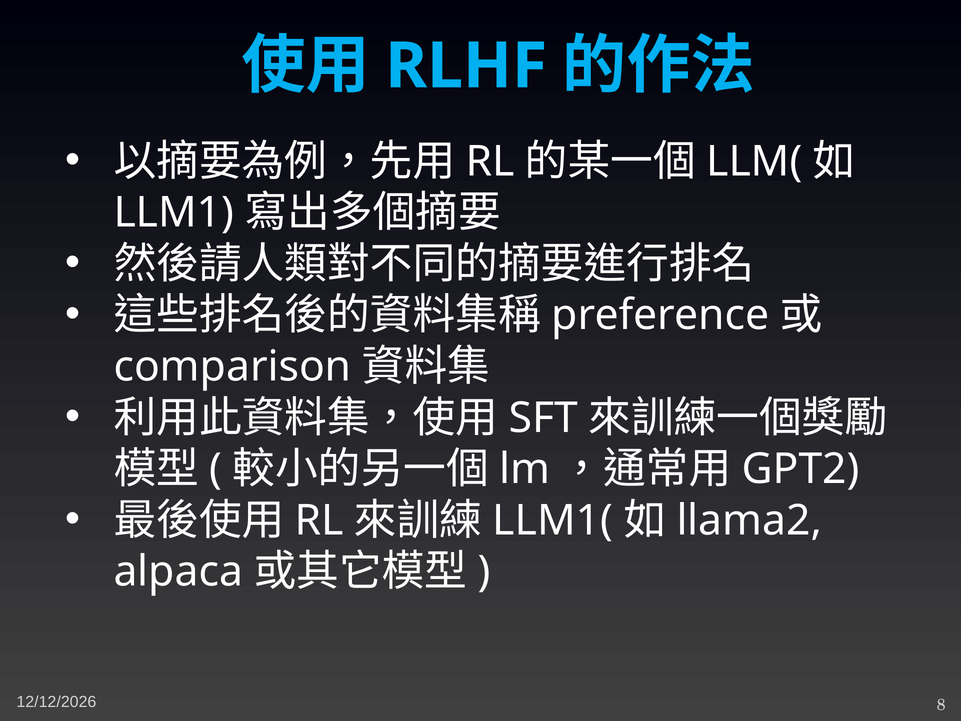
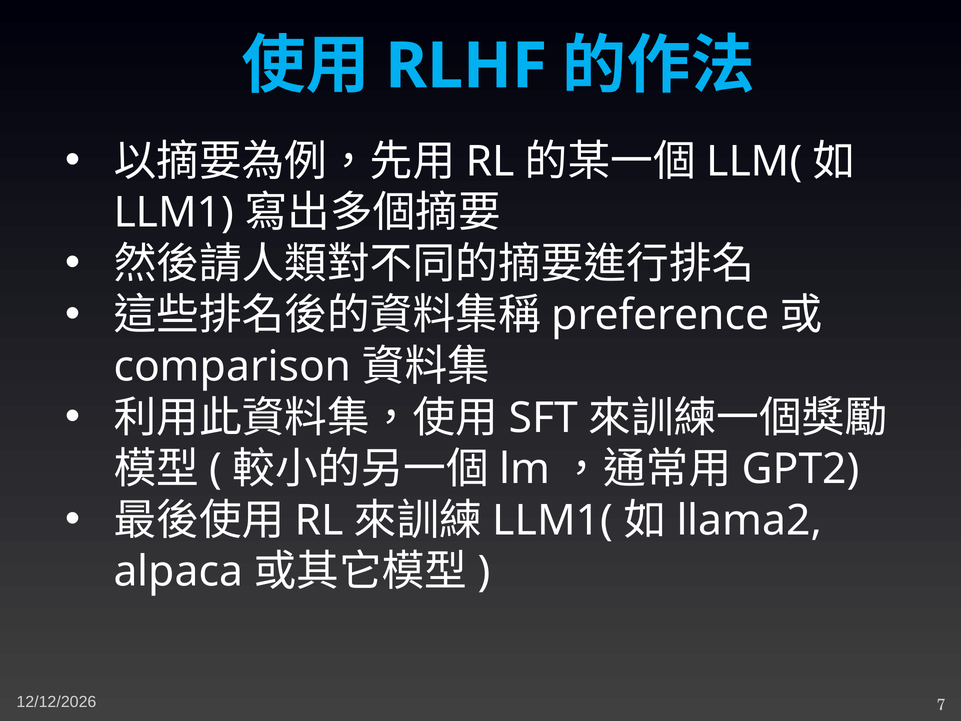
8: 8 -> 7 (941, 705)
